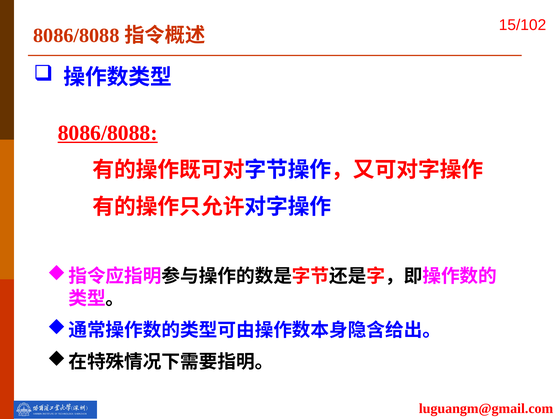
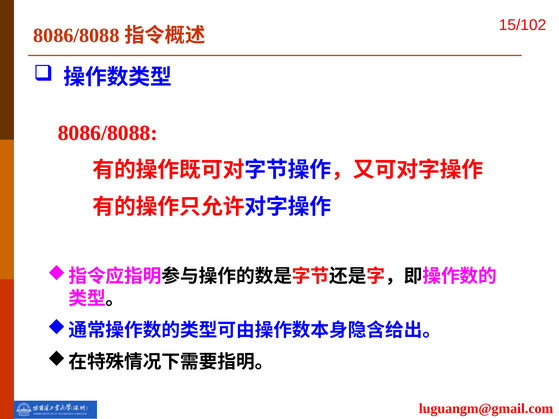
8086/8088 underline: present -> none (108, 133)
